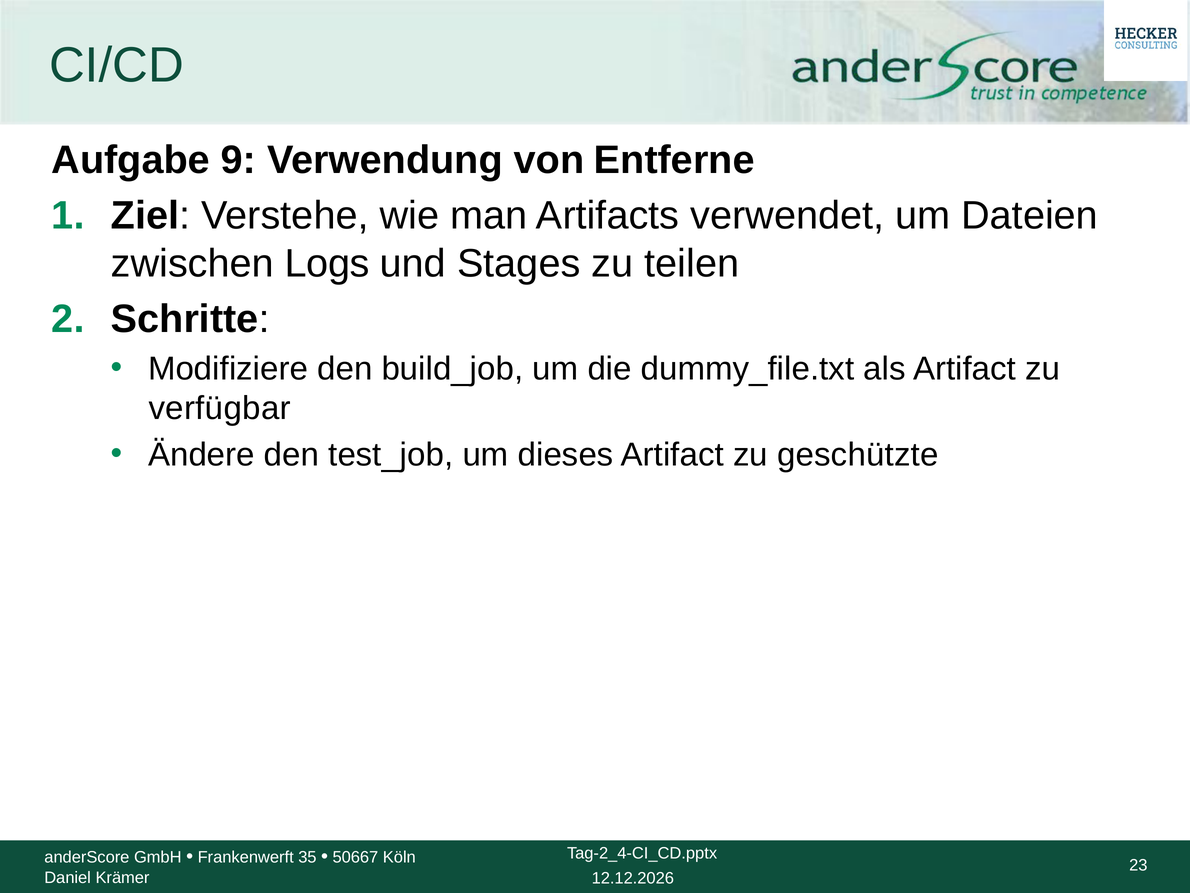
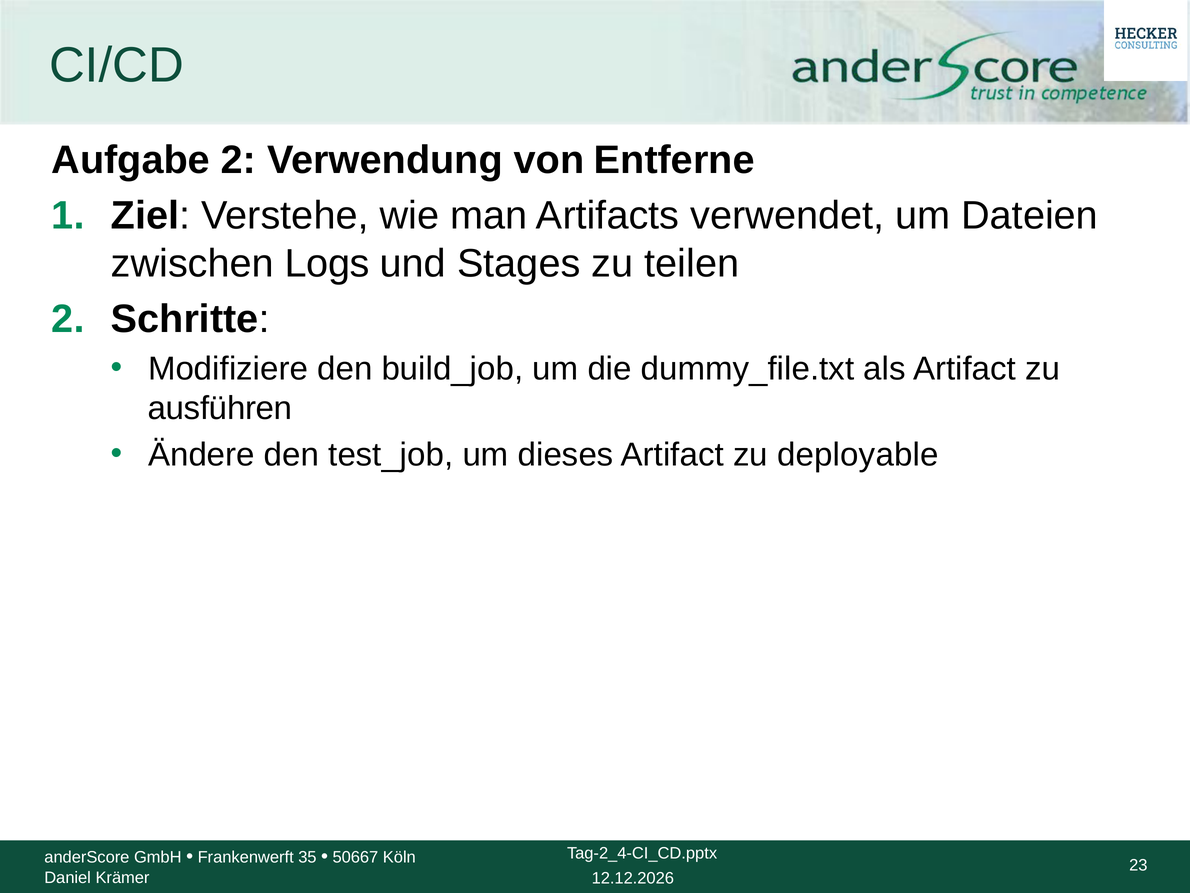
Aufgabe 9: 9 -> 2 (239, 160)
verfügbar: verfügbar -> ausführen (220, 408)
geschützte: geschützte -> deployable (858, 455)
